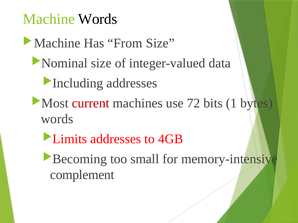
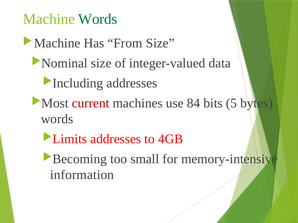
Words colour: black -> green (98, 19)
72: 72 -> 84 (194, 103)
1: 1 -> 5 (231, 103)
complement: complement -> information (82, 175)
